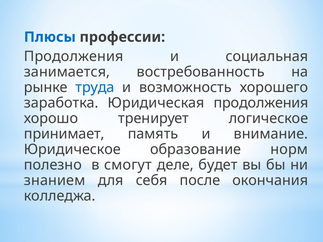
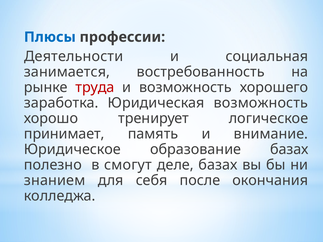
Продолжения: Продолжения -> Деятельности (74, 56)
труда colour: blue -> red (95, 87)
Юридическая продолжения: продолжения -> возможность (261, 103)
образование норм: норм -> базах (289, 149)
деле будет: будет -> базах (218, 165)
